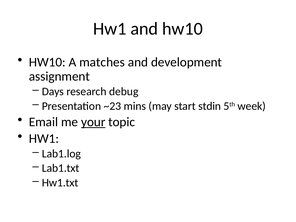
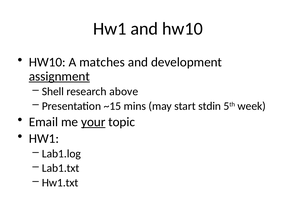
assignment underline: none -> present (59, 76)
Days: Days -> Shell (53, 92)
debug: debug -> above (124, 92)
~23: ~23 -> ~15 (112, 106)
